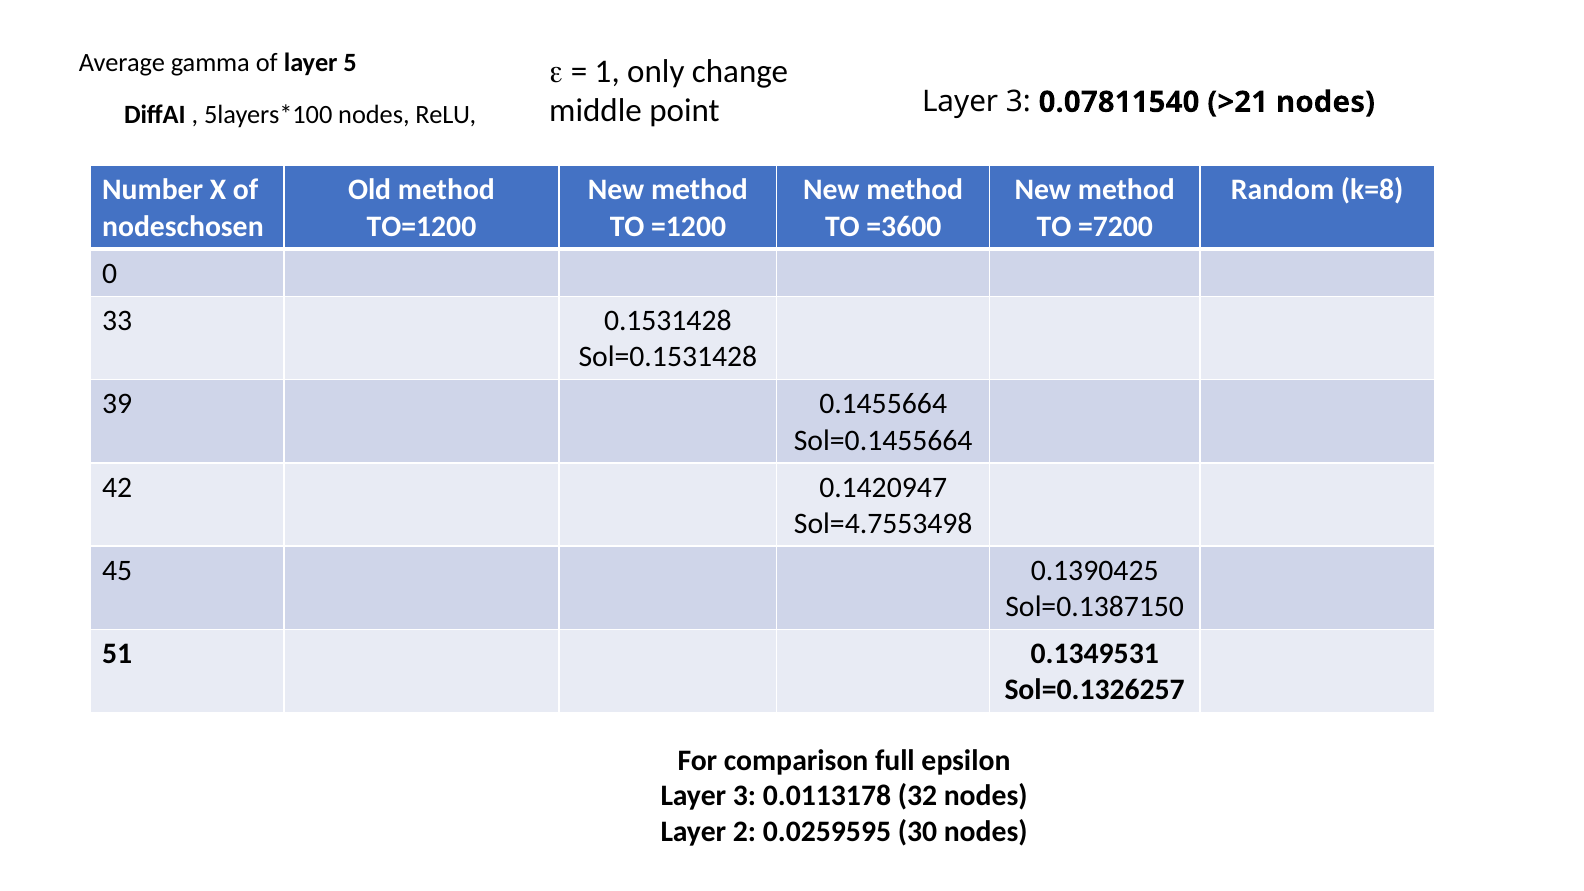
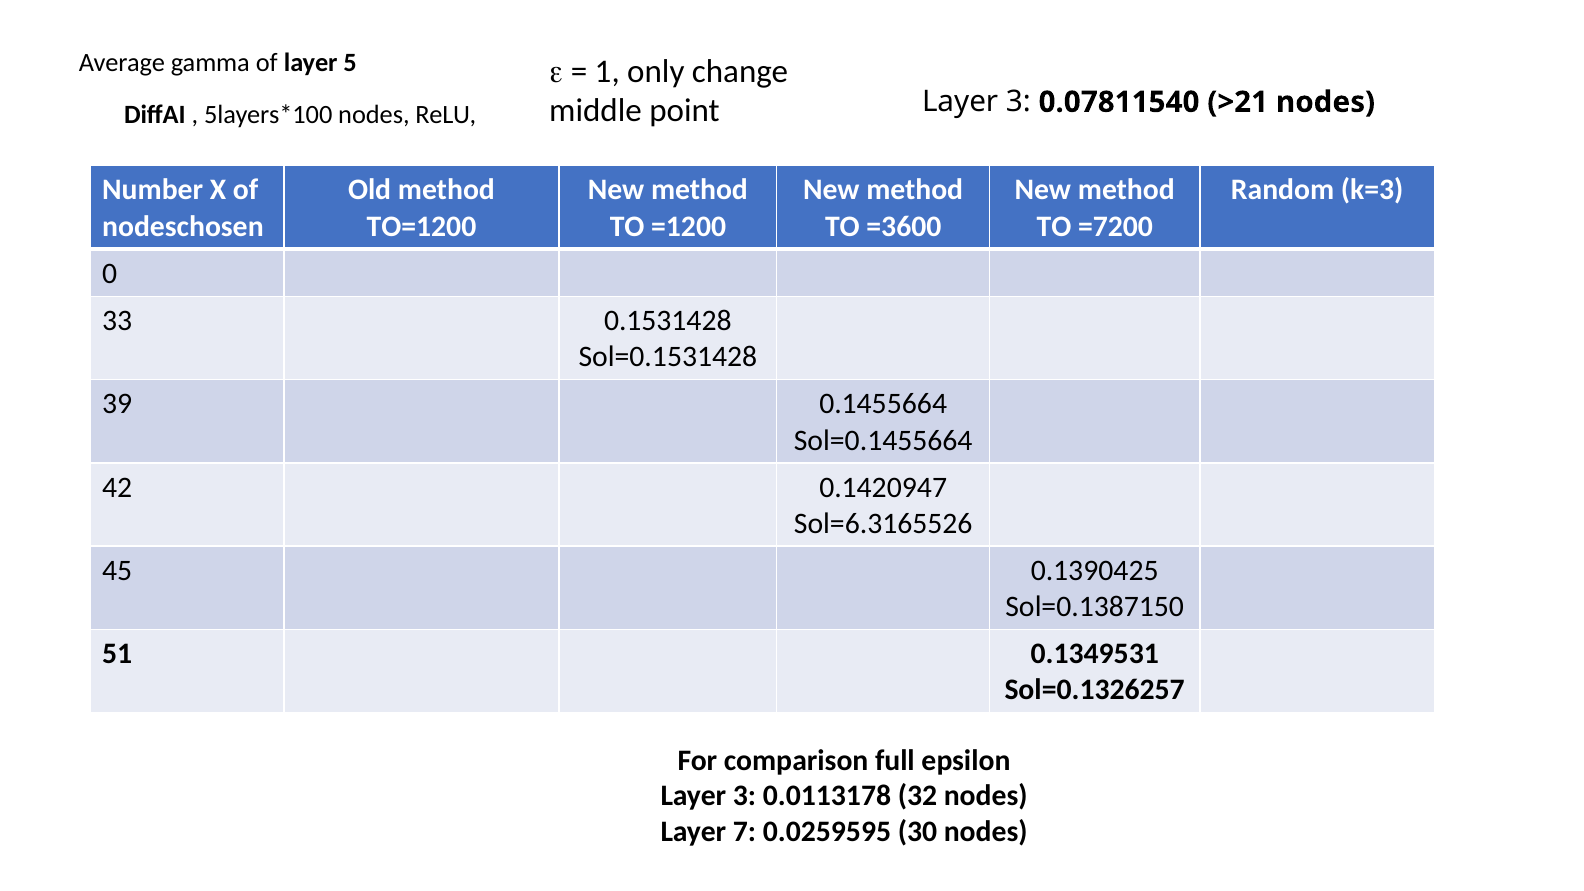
k=8: k=8 -> k=3 (1372, 190)
Sol=4.7553498: Sol=4.7553498 -> Sol=6.3165526 (883, 524)
2: 2 -> 7 (745, 832)
